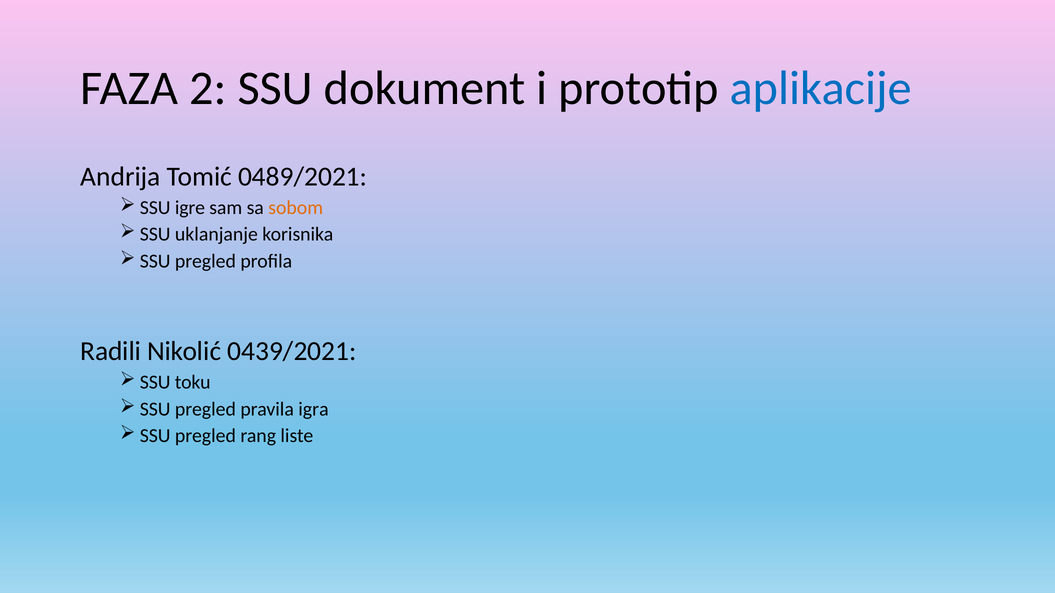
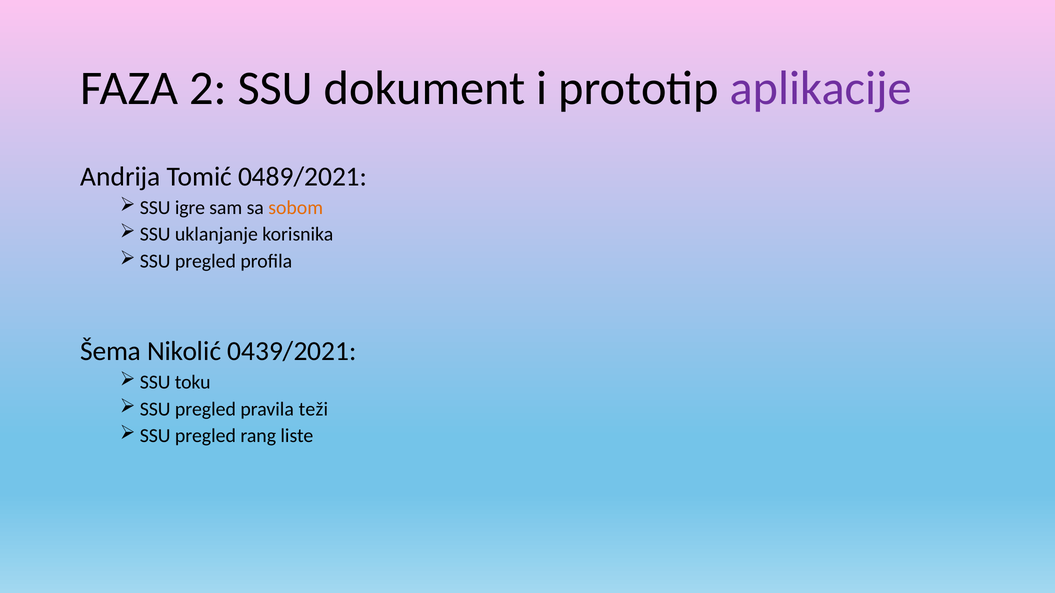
aplikacije colour: blue -> purple (821, 89)
Radili: Radili -> Šema (111, 351)
igra: igra -> teži (313, 409)
